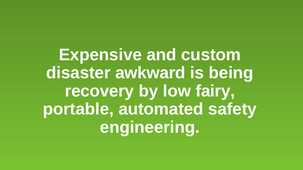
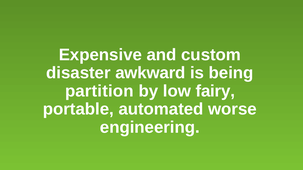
recovery: recovery -> partition (99, 91)
safety: safety -> worse (232, 109)
